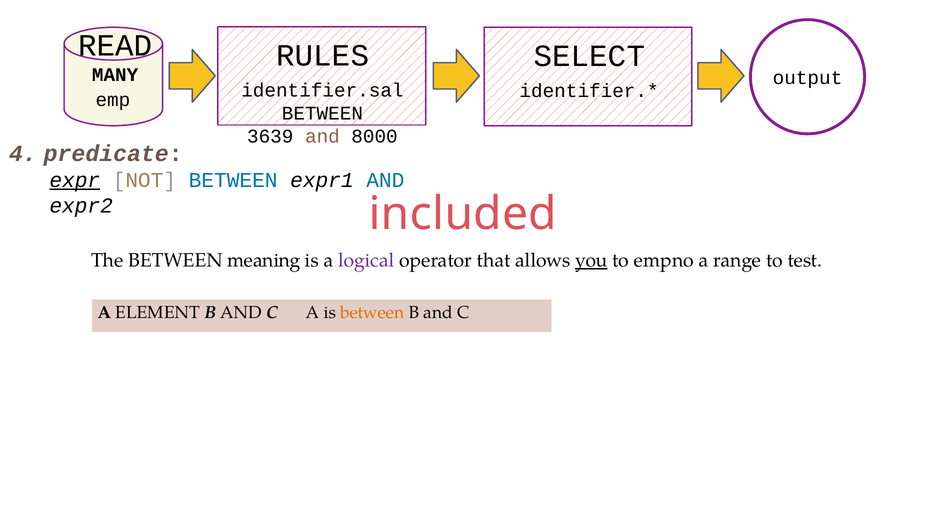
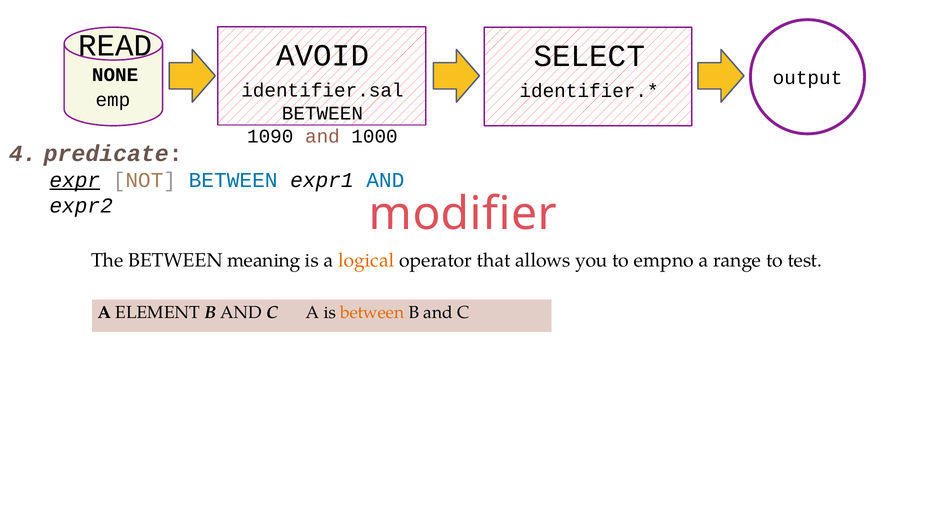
RULES: RULES -> AVOID (323, 56)
MANY: MANY -> NONE (115, 75)
3639: 3639 -> 1090 (270, 137)
8000: 8000 -> 1000 (375, 137)
included: included -> modifier (463, 214)
logical colour: purple -> orange (366, 260)
you underline: present -> none (591, 260)
